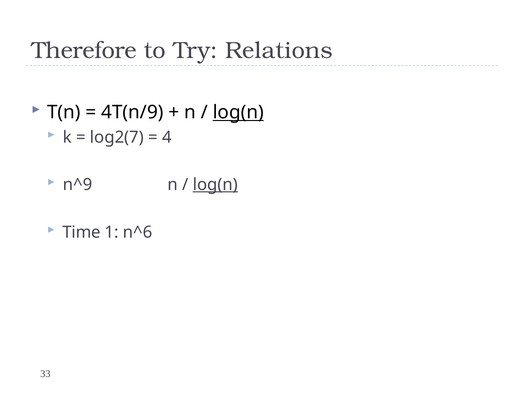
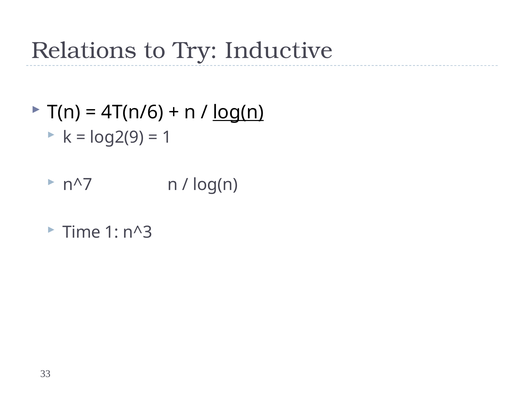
Therefore: Therefore -> Relations (84, 51)
Relations: Relations -> Inductive (279, 51)
4T(n/9: 4T(n/9 -> 4T(n/6 (132, 112)
log2(7: log2(7 -> log2(9 (117, 137)
4: 4 -> 1 (167, 137)
n^9: n^9 -> n^7 (78, 185)
log(n underline: present -> none (215, 185)
n^6: n^6 -> n^3 (138, 232)
